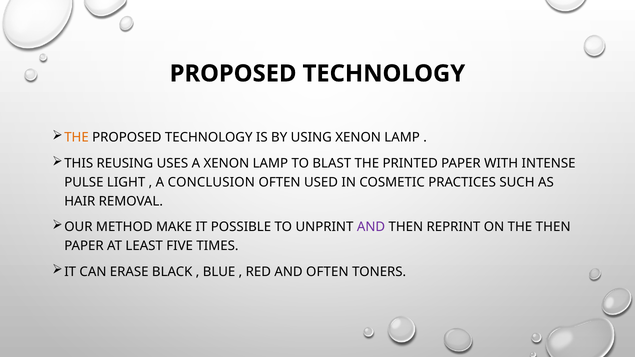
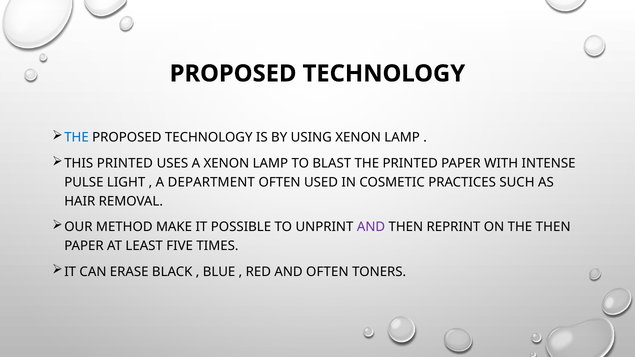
THE colour: orange -> blue (77, 138)
THIS REUSING: REUSING -> PRINTED (125, 163)
CONCLUSION: CONCLUSION -> DEPARTMENT (211, 182)
